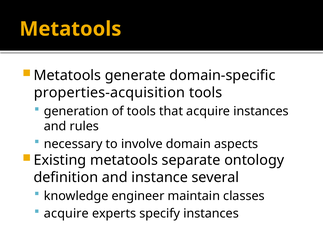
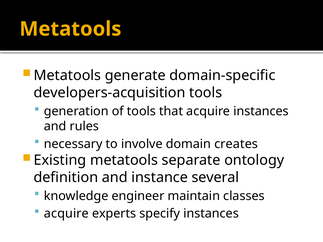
properties-acquisition: properties-acquisition -> developers-acquisition (109, 93)
aspects: aspects -> creates (236, 144)
